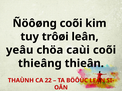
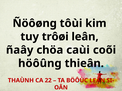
Ñöôøng coõi: coõi -> tôùi (71, 23)
yeâu: yeâu -> ñaây (20, 50)
thieâng: thieâng -> höôûng (40, 64)
